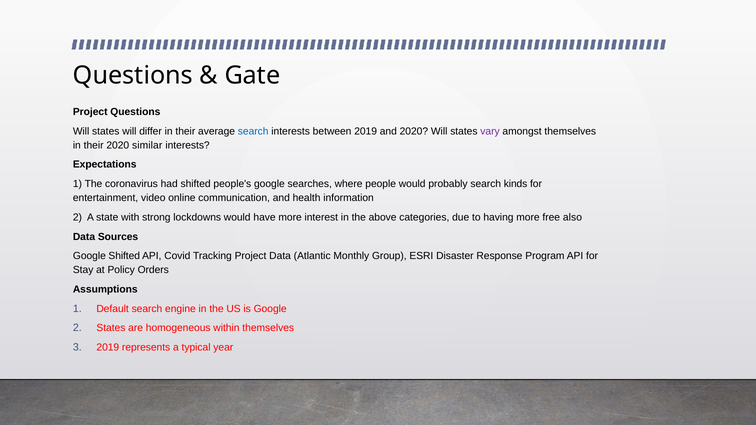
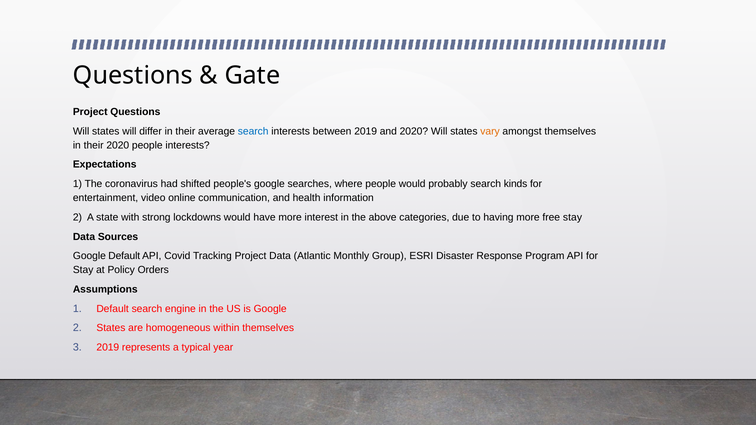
vary colour: purple -> orange (490, 131)
2020 similar: similar -> people (147, 145)
free also: also -> stay (572, 217)
Google Shifted: Shifted -> Default (124, 256)
